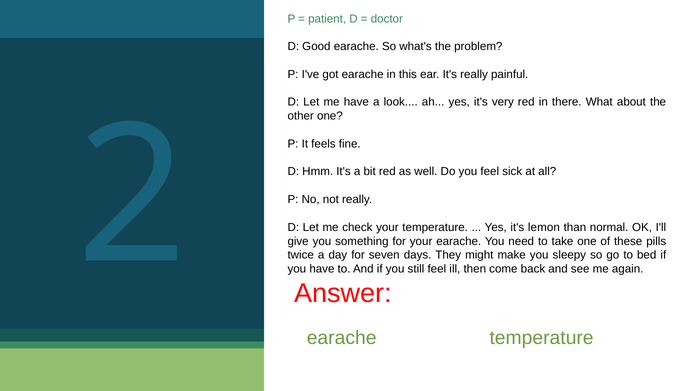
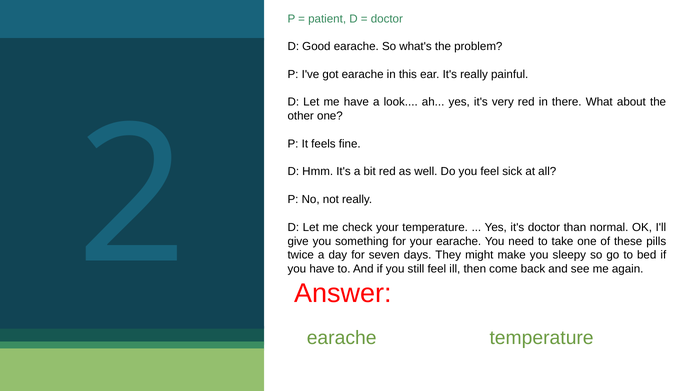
it's lemon: lemon -> doctor (544, 227)
